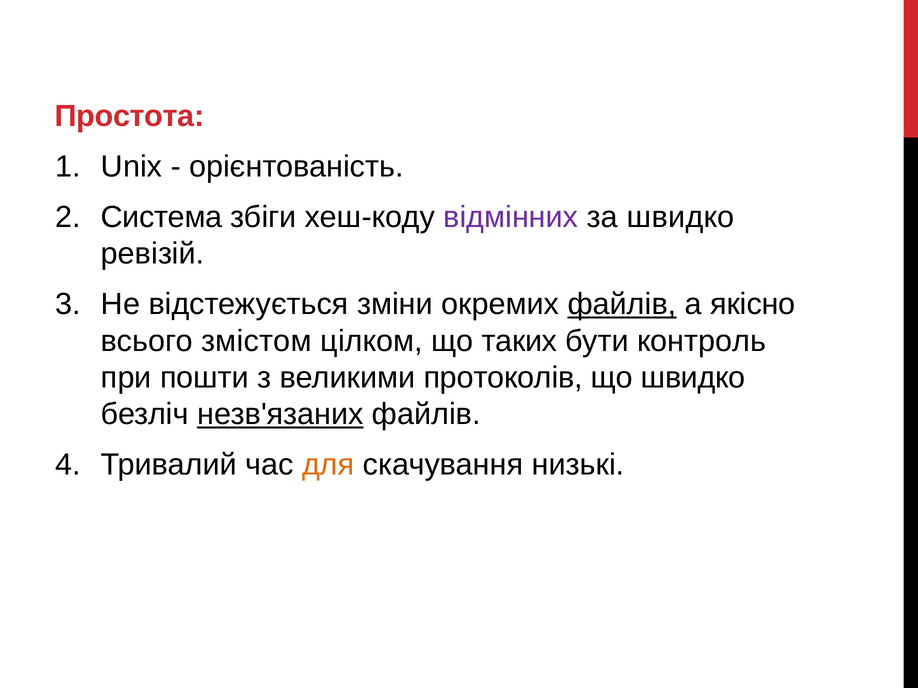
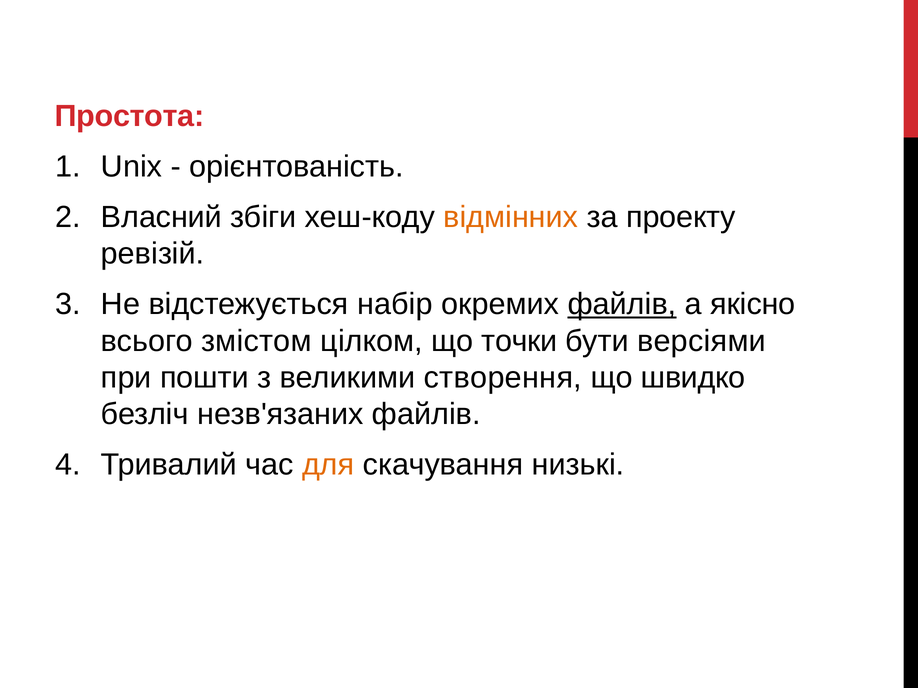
Cистема: Cистема -> Власний (161, 217)
відмінних colour: purple -> orange (511, 217)
за швидко: швидко -> проекту (681, 217)
зміни: зміни -> набір (395, 305)
таких: таких -> точки (519, 341)
контроль: контроль -> версіями (702, 341)
протоколів: протоколів -> створення (503, 378)
незв'язаних underline: present -> none (280, 415)
